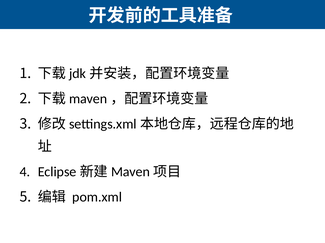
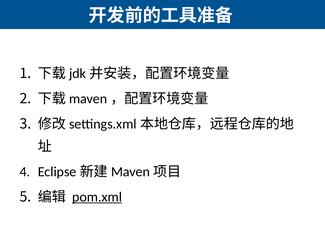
pom.xml underline: none -> present (97, 198)
